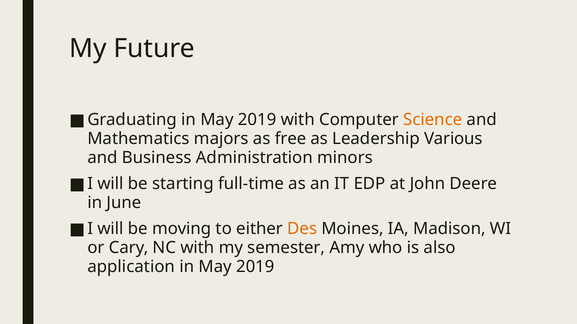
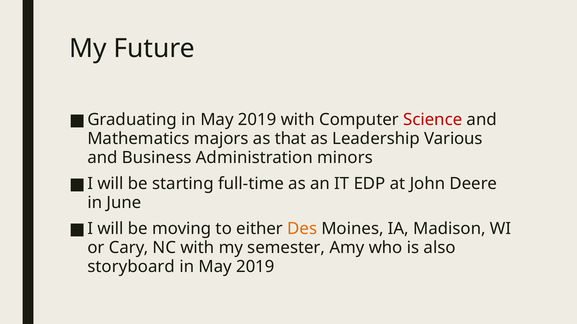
Science colour: orange -> red (433, 120)
free: free -> that (291, 139)
application: application -> storyboard (131, 267)
